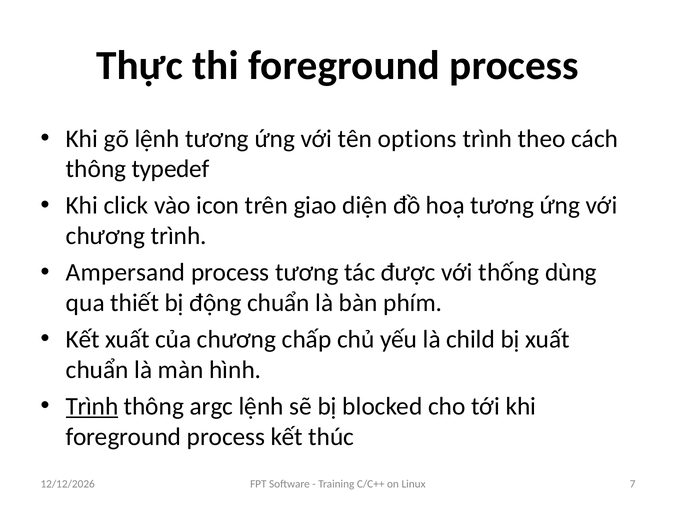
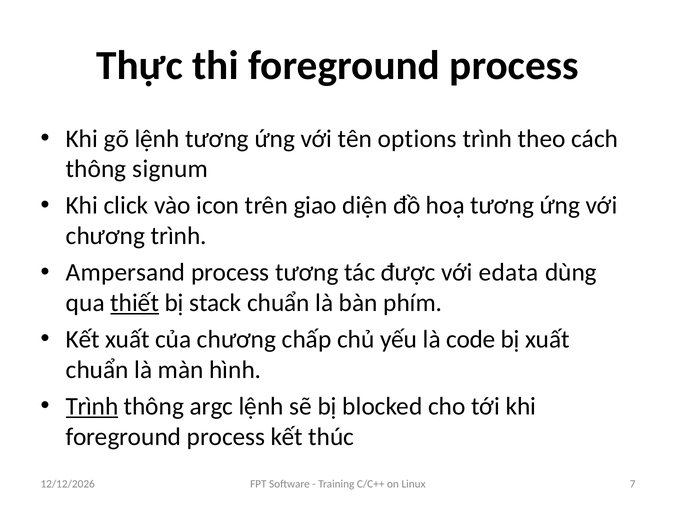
typedef: typedef -> signum (170, 169)
thống: thống -> edata (509, 272)
thiết underline: none -> present (135, 303)
động: động -> stack (215, 303)
child: child -> code (471, 339)
